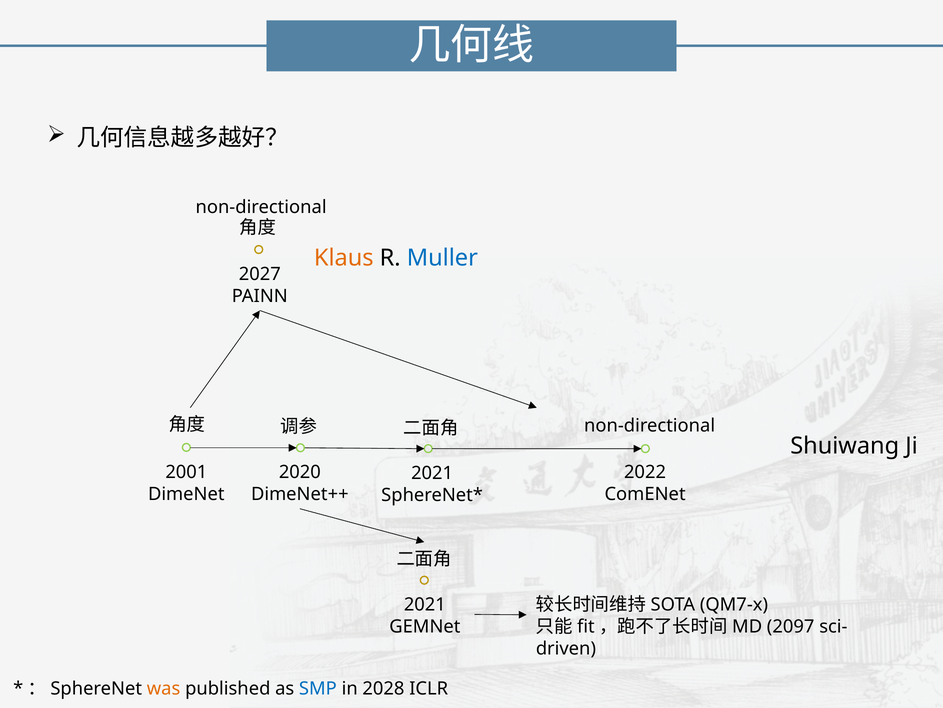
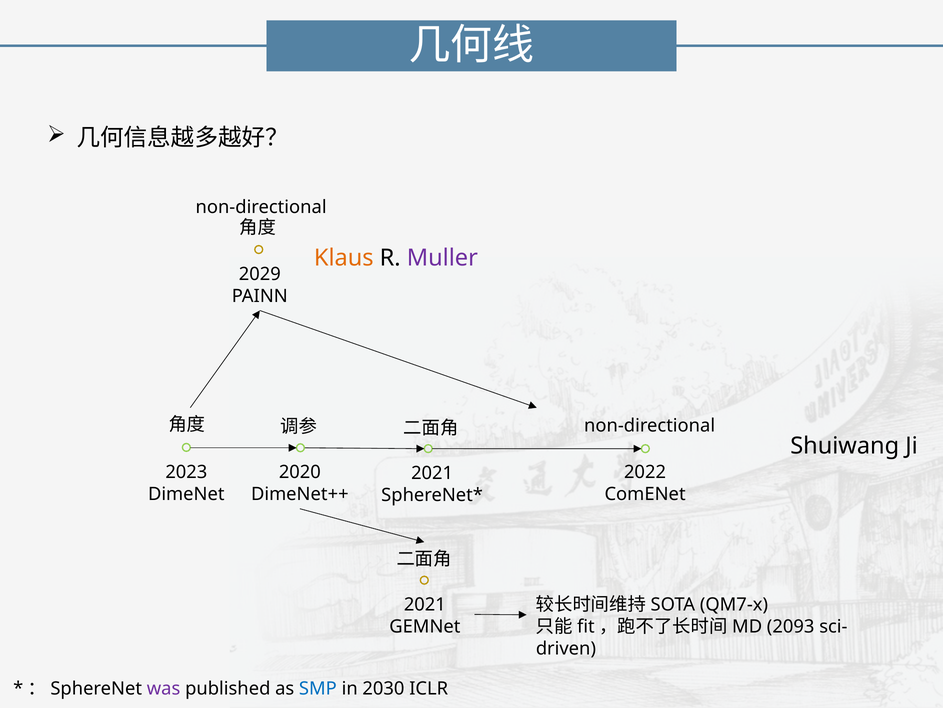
Muller colour: blue -> purple (442, 257)
2027: 2027 -> 2029 (260, 274)
2001: 2001 -> 2023 (186, 472)
2097: 2097 -> 2093 (791, 626)
was colour: orange -> purple (164, 688)
2028: 2028 -> 2030 (383, 688)
